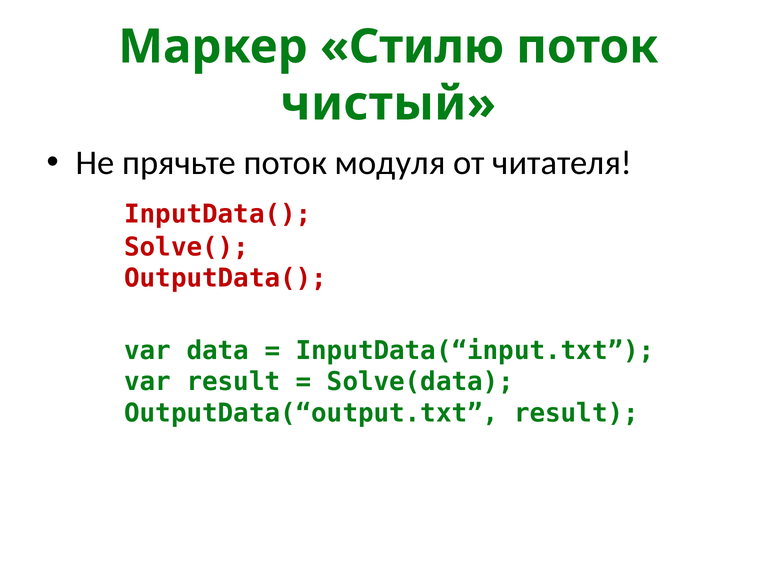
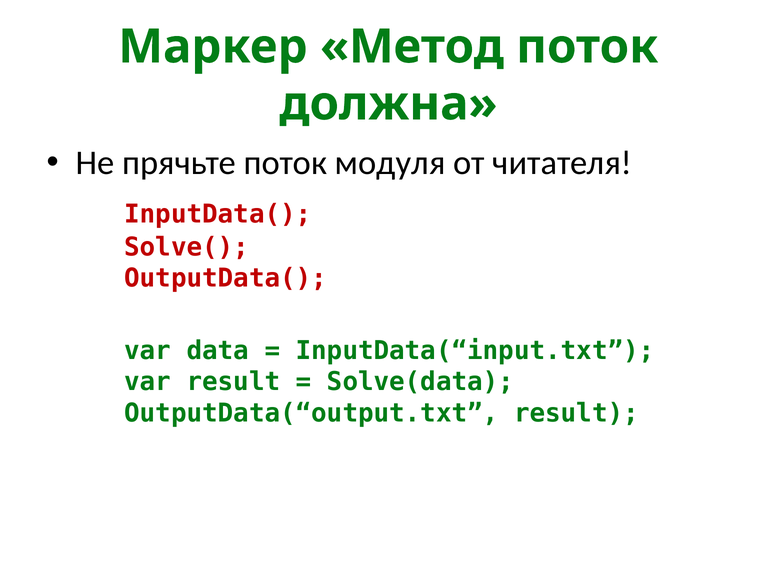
Стилю: Стилю -> Метод (412, 47)
чистый: чистый -> должна (388, 104)
